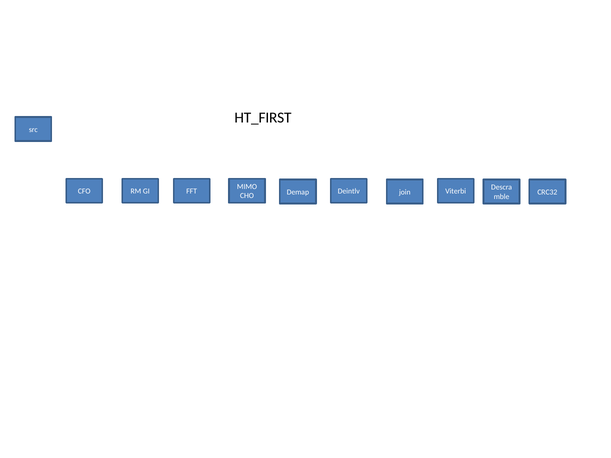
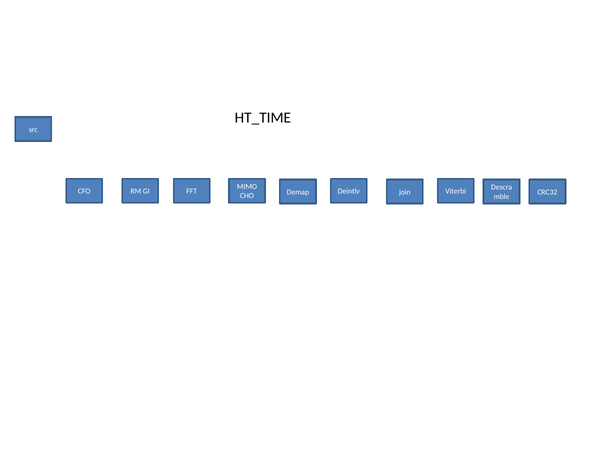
HT_FIRST: HT_FIRST -> HT_TIME (263, 118)
